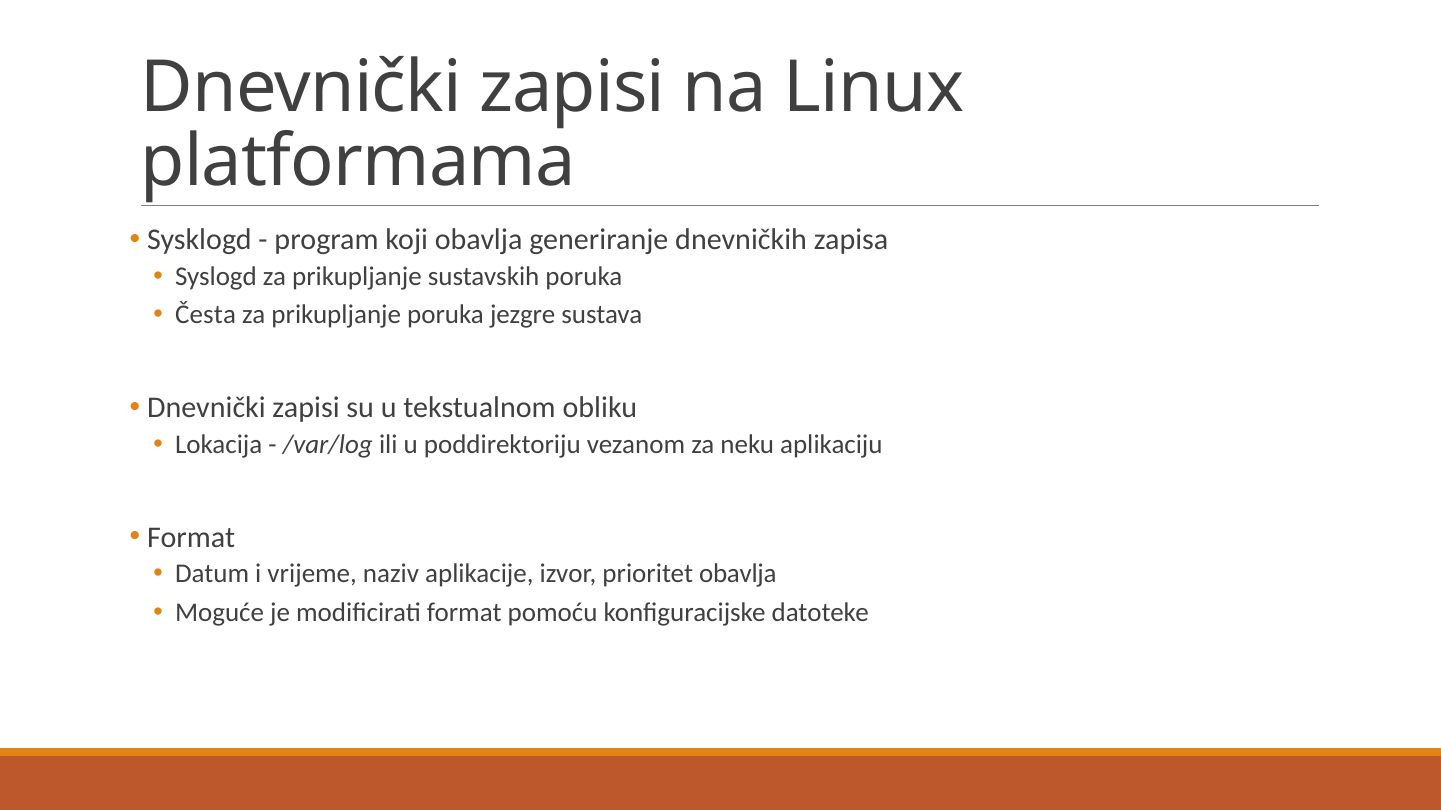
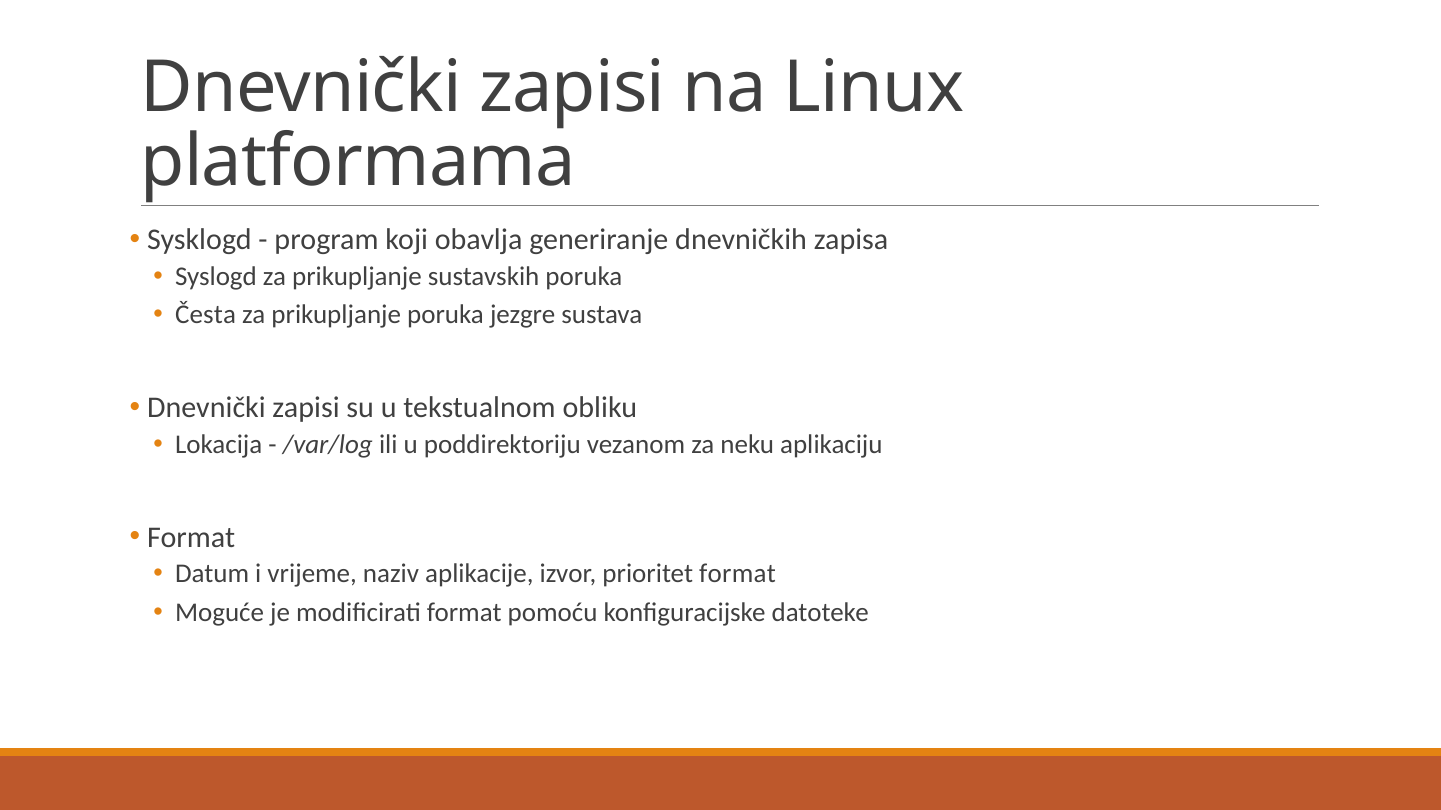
prioritet obavlja: obavlja -> format (738, 574)
